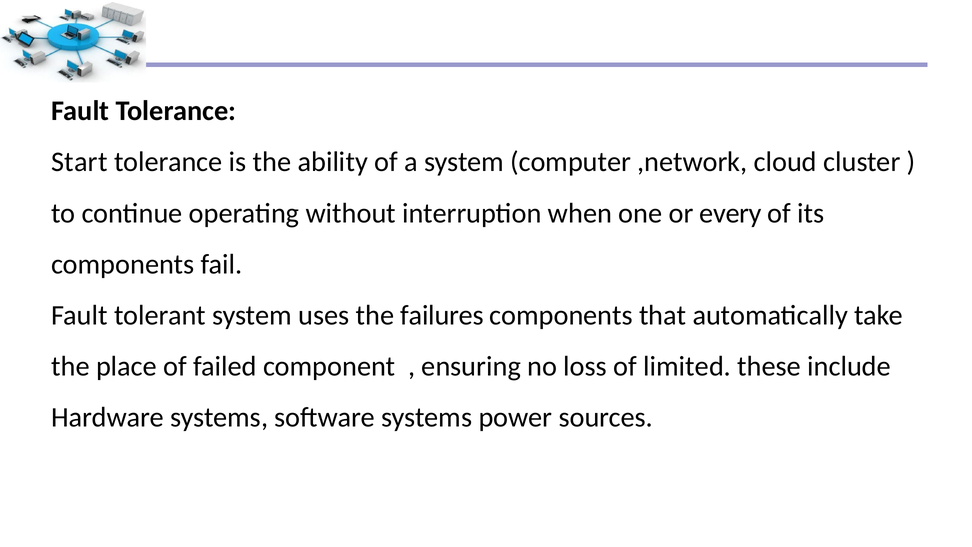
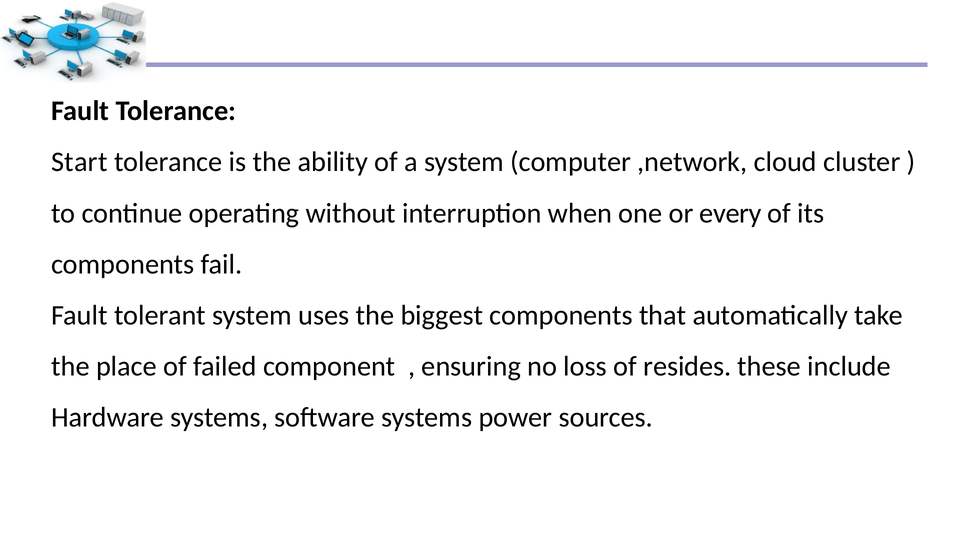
failures: failures -> biggest (442, 315)
limited: limited -> resides (687, 366)
